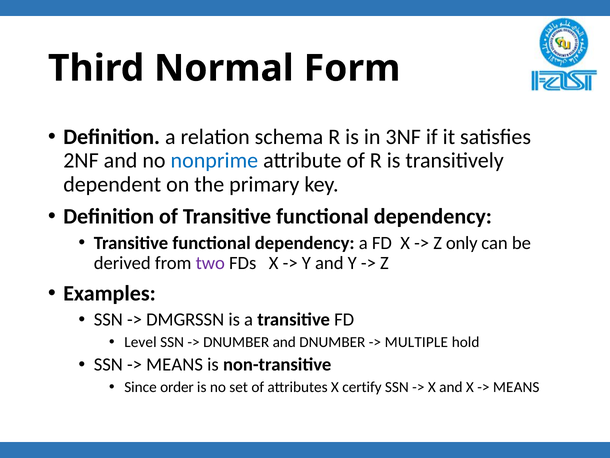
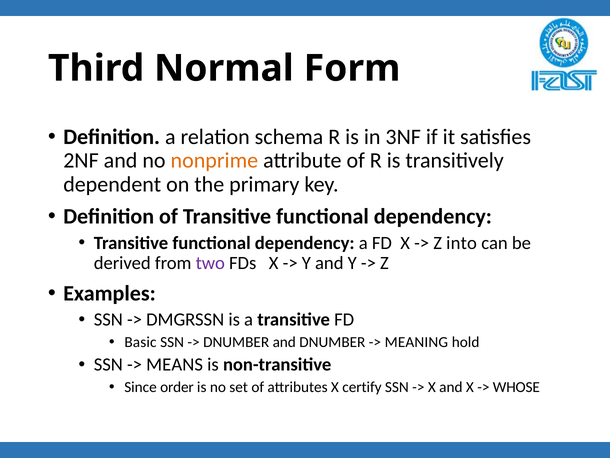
nonprime colour: blue -> orange (214, 160)
only: only -> into (462, 243)
Level: Level -> Basic (140, 342)
MULTIPLE: MULTIPLE -> MEANING (416, 342)
MEANS: MEANS -> WHOSE (516, 387)
